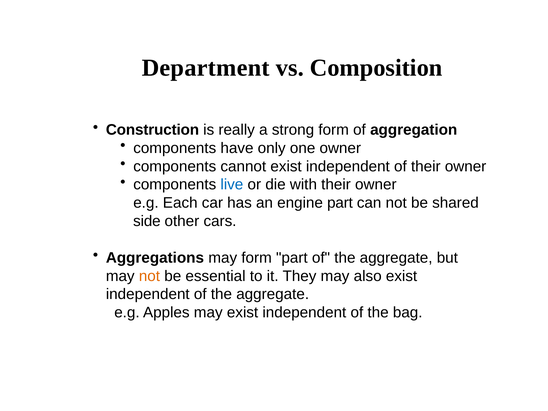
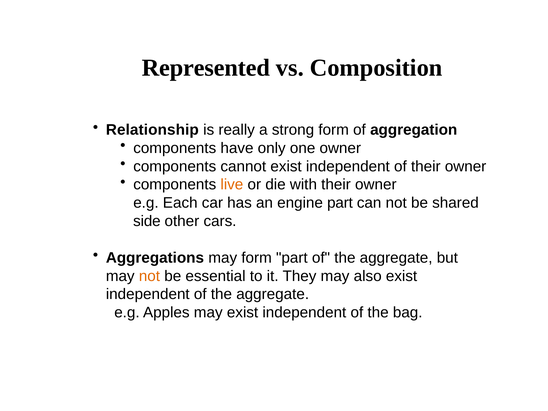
Department: Department -> Represented (206, 68)
Construction: Construction -> Relationship (152, 130)
live colour: blue -> orange (232, 185)
